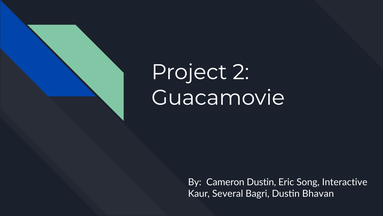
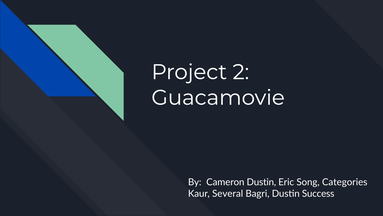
Interactive: Interactive -> Categories (345, 182)
Bhavan: Bhavan -> Success (318, 193)
